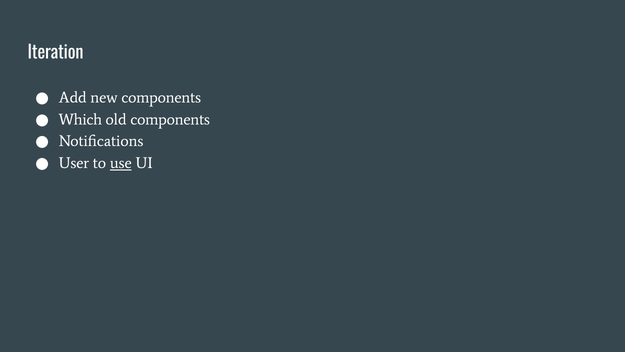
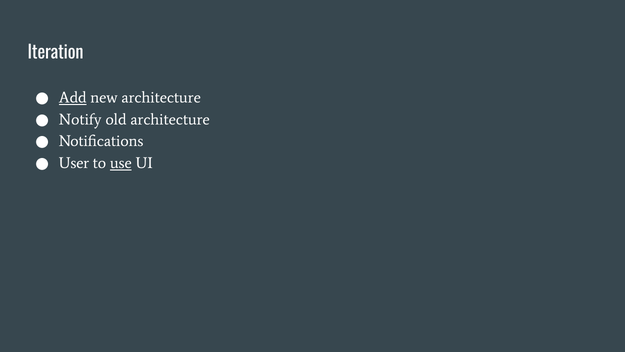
Add underline: none -> present (73, 98)
new components: components -> architecture (161, 98)
Which: Which -> Notify (80, 119)
old components: components -> architecture (170, 119)
